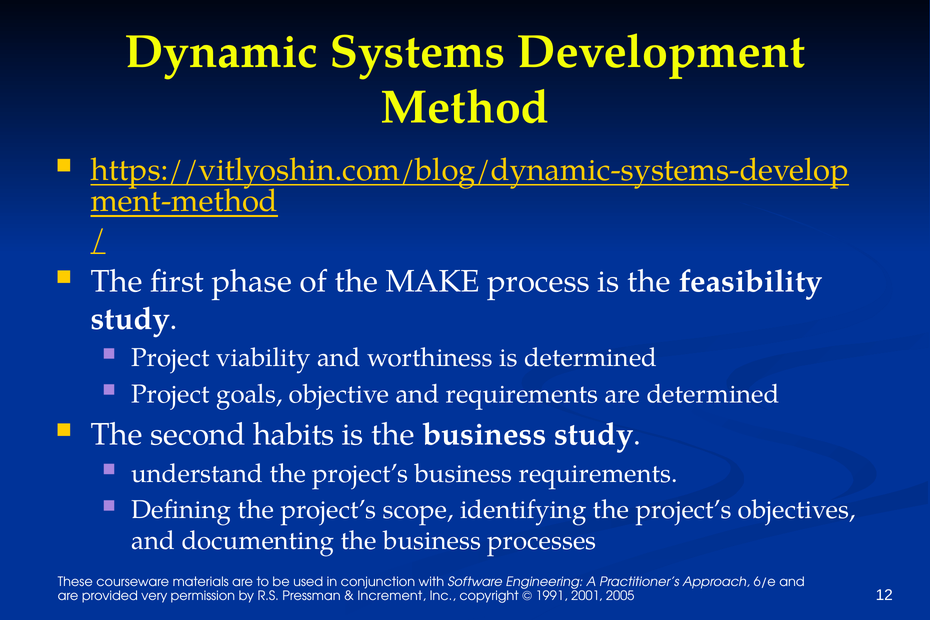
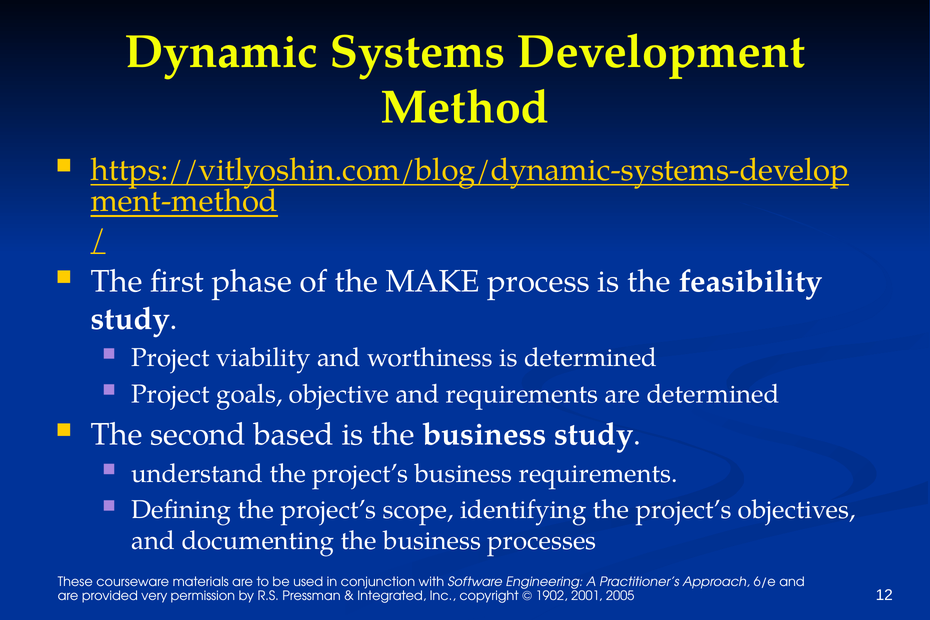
habits: habits -> based (294, 435)
Increment: Increment -> Integrated (392, 596)
1991: 1991 -> 1902 (552, 596)
